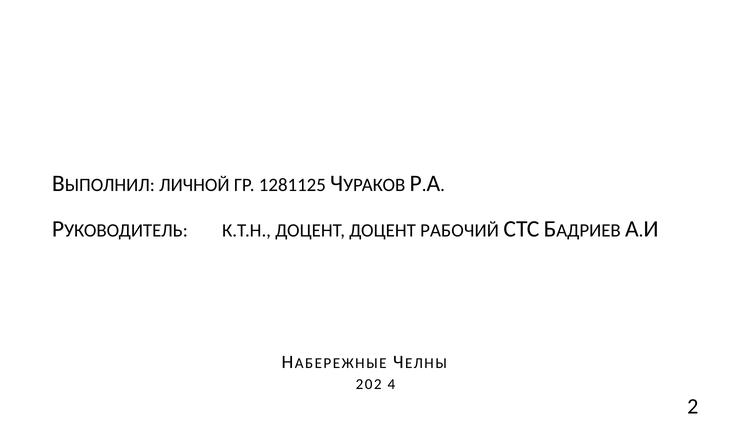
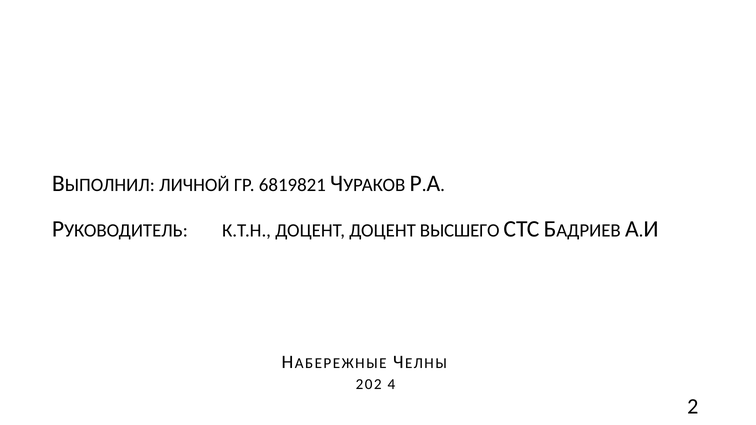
1281125: 1281125 -> 6819821 (292, 185)
РАБОЧИЙ: РАБОЧИЙ -> ВЫСШЕГО (460, 231)
